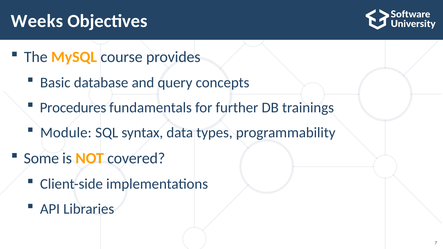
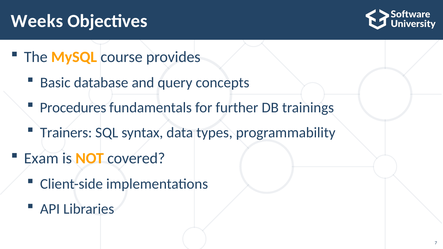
Module: Module -> Trainers (66, 133)
Some: Some -> Exam (41, 159)
